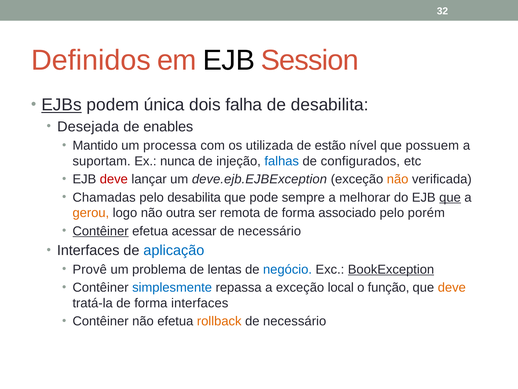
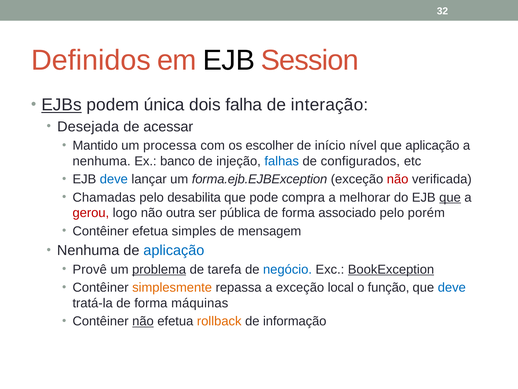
de desabilita: desabilita -> interação (330, 105)
enables: enables -> acessar (168, 126)
utilizada: utilizada -> escolher (270, 145)
estão: estão -> início (330, 145)
que possuem: possuem -> aplicação (432, 145)
suportam: suportam -> nenhuma (102, 161)
nunca: nunca -> banco (178, 161)
deve colour: red -> blue (114, 179)
deve.ejb.EJBException: deve.ejb.EJBException -> forma.ejb.EJBException (260, 179)
não colour: orange -> red (398, 179)
sempre: sempre -> compra (303, 197)
gerou colour: orange -> red (91, 213)
remota: remota -> pública (240, 213)
Contêiner underline: present -> none (101, 231)
acessar: acessar -> simples (194, 231)
necessário: necessário -> mensagem (270, 231)
Interfaces: Interfaces -> Nenhuma (88, 250)
problema underline: none -> present (159, 269)
lentas: lentas -> tarefa (225, 269)
simplesmente colour: blue -> orange (172, 287)
deve colour: orange -> blue (452, 287)
forma interfaces: interfaces -> máquinas (200, 303)
não underline: none -> present (143, 321)
necessário: necessário -> informação (295, 321)
